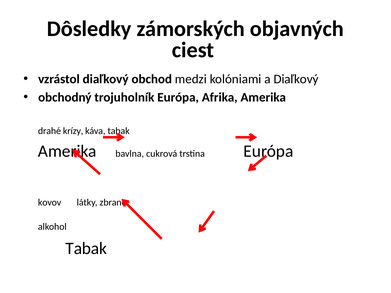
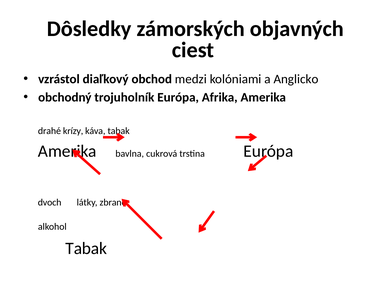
a Diaľkový: Diaľkový -> Anglicko (296, 79)
kovov: kovov -> dvoch (50, 202)
